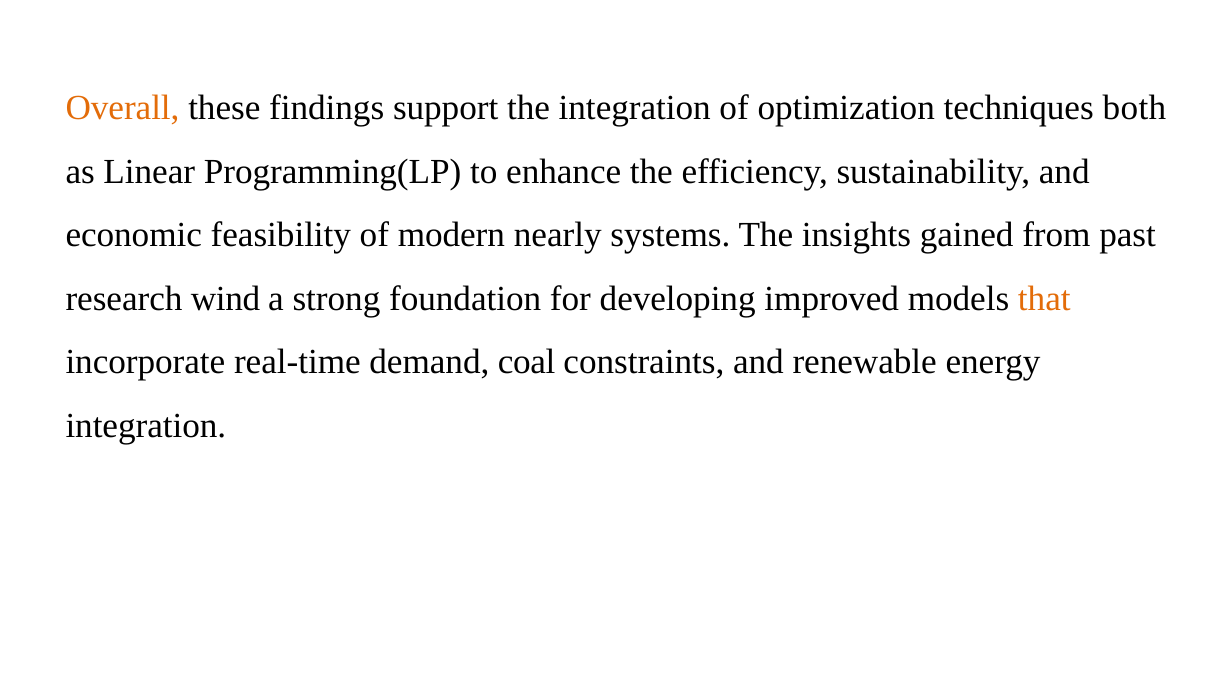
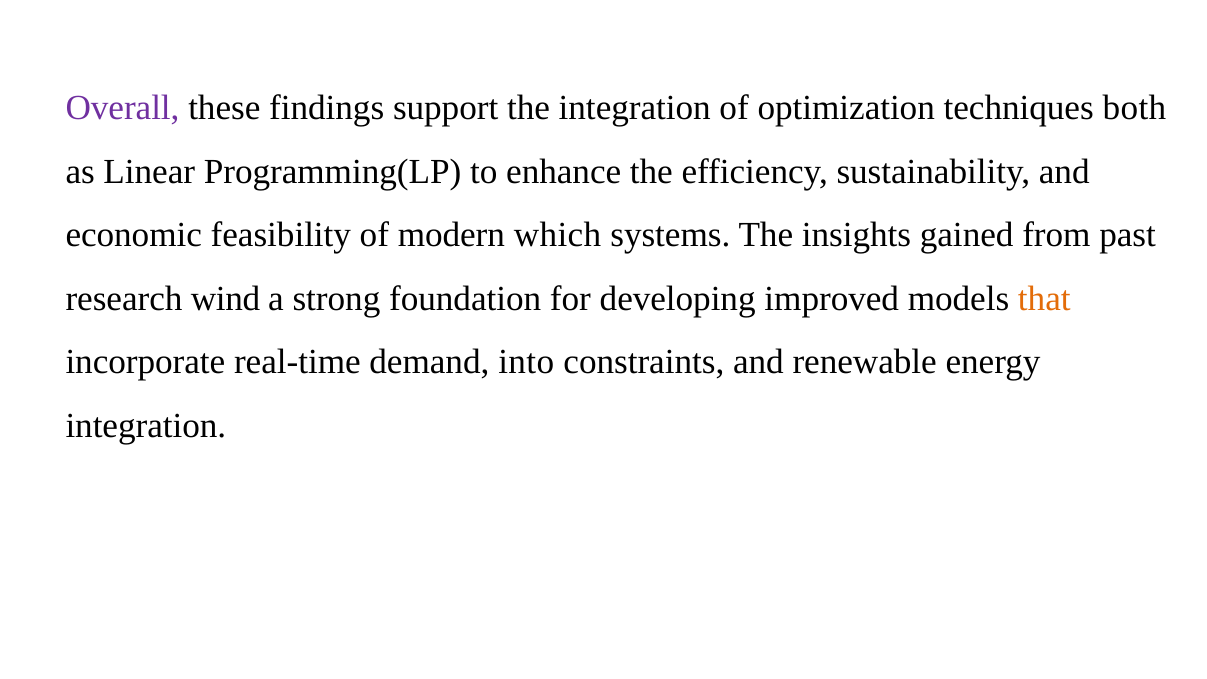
Overall colour: orange -> purple (123, 108)
nearly: nearly -> which (558, 235)
coal: coal -> into (526, 362)
